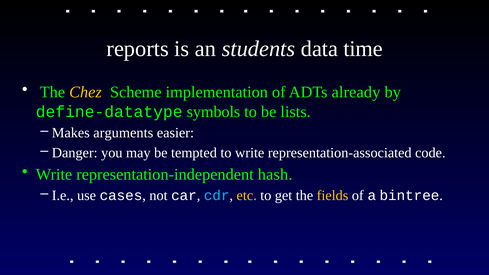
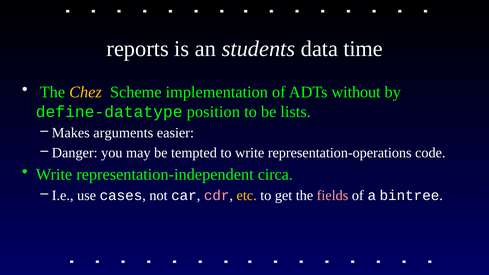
already: already -> without (356, 92)
symbols: symbols -> position (213, 112)
representation-associated: representation-associated -> representation-operations (340, 153)
hash: hash -> circa (275, 175)
cdr colour: light blue -> pink (217, 196)
fields colour: yellow -> pink (332, 196)
